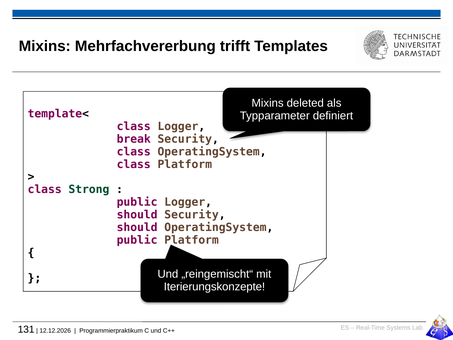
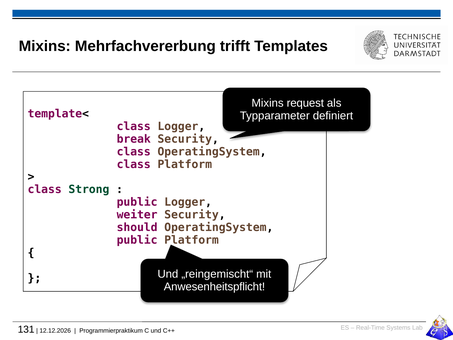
deleted: deleted -> request (305, 103)
should: should -> weiter (137, 215)
Iterierungskonzepte: Iterierungskonzepte -> Anwesenheitspflicht (214, 287)
